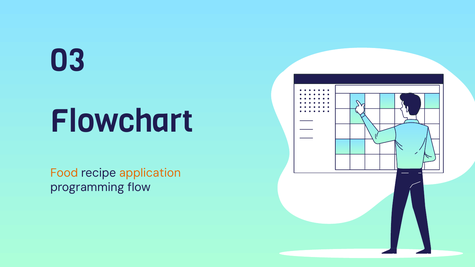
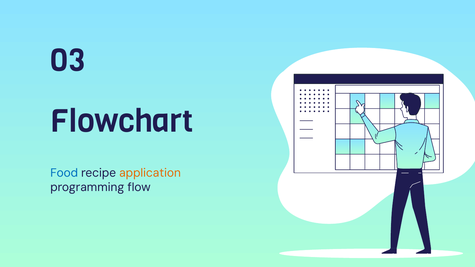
Food colour: orange -> blue (64, 173)
